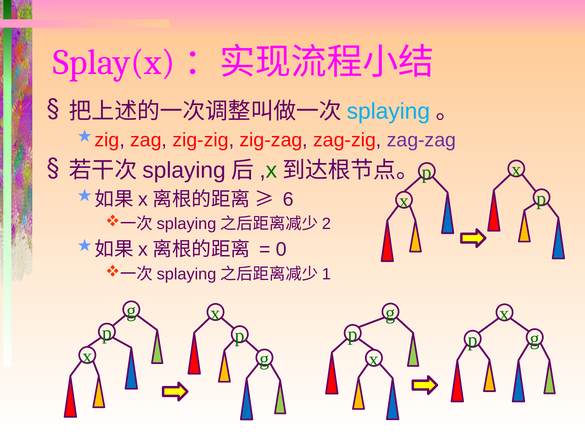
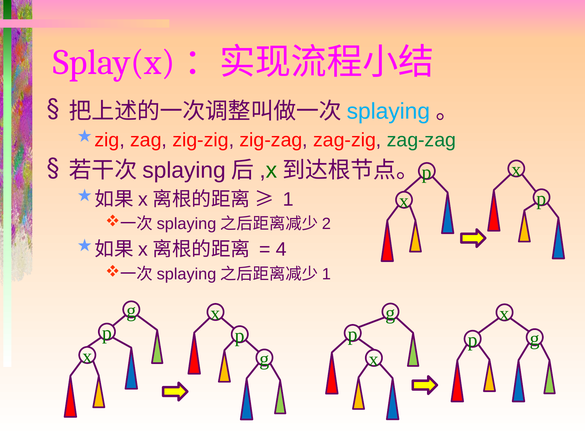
zag-zag colour: purple -> green (421, 140)
6: 6 -> 1 (288, 199)
0: 0 -> 4 (281, 249)
